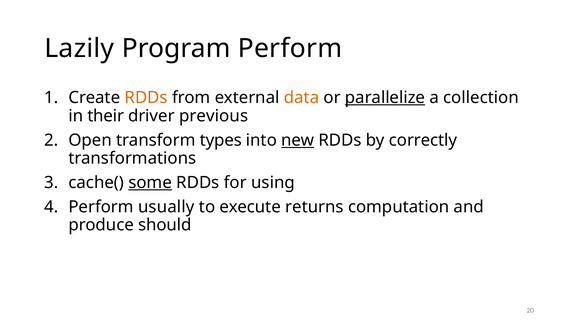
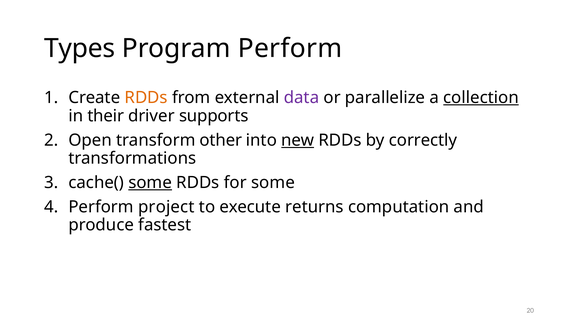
Lazily: Lazily -> Types (80, 49)
data colour: orange -> purple (301, 98)
parallelize underline: present -> none (385, 98)
collection underline: none -> present (481, 98)
previous: previous -> supports (214, 116)
types: types -> other (221, 140)
for using: using -> some (273, 183)
usually: usually -> project (166, 207)
should: should -> fastest (165, 225)
